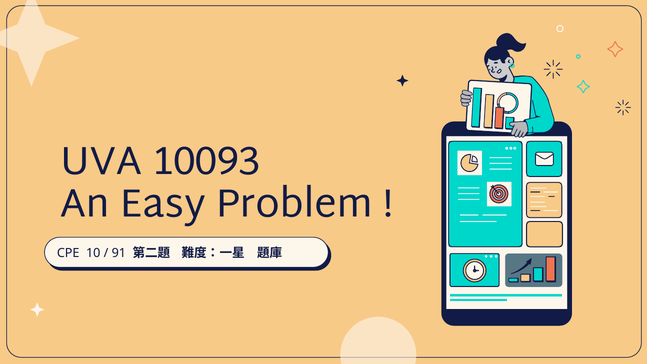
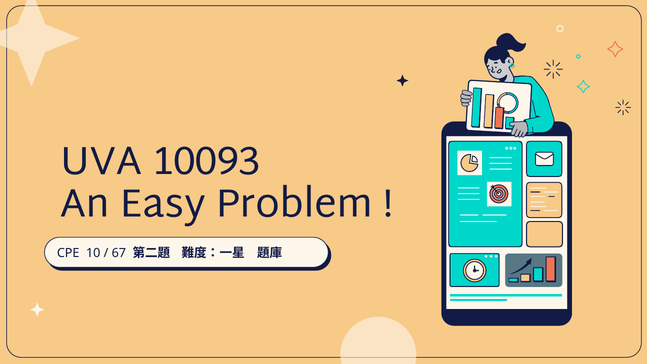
91: 91 -> 67 (119, 253)
